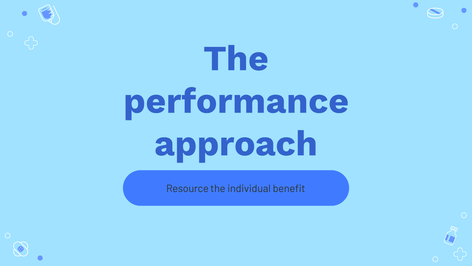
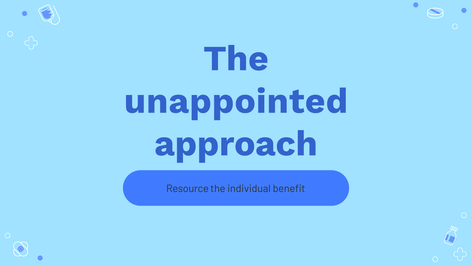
performance: performance -> unappointed (236, 101)
